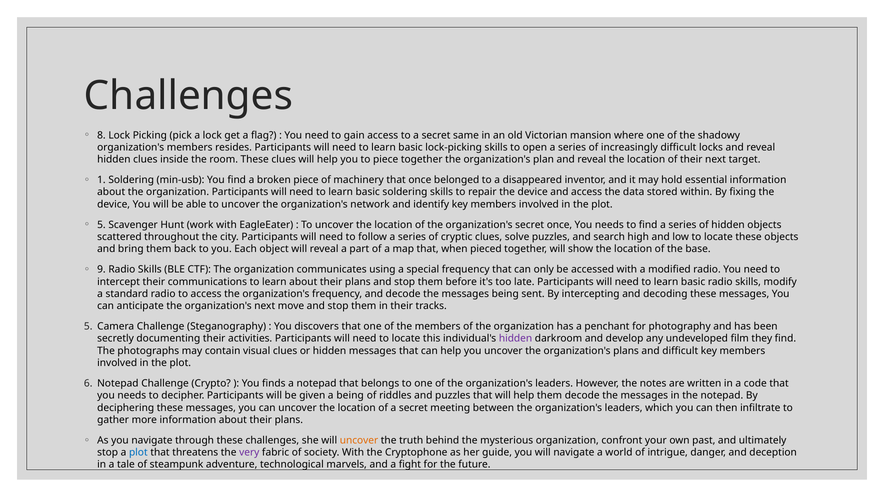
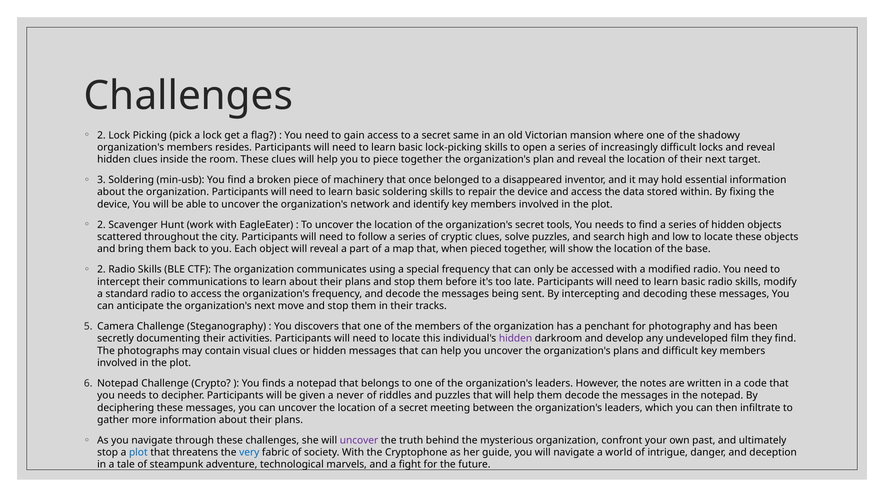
8: 8 -> 2 (101, 135)
1: 1 -> 3 (101, 180)
5: 5 -> 2 (101, 225)
secret once: once -> tools (559, 225)
9: 9 -> 2 (101, 270)
a being: being -> never (350, 396)
uncover colour: orange -> purple (359, 441)
very colour: purple -> blue (249, 453)
